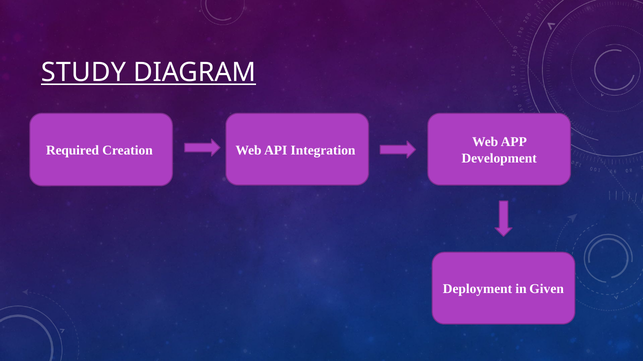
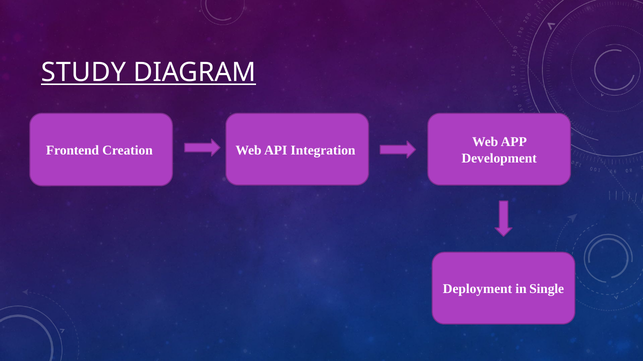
Required: Required -> Frontend (73, 151)
Given: Given -> Single (547, 290)
